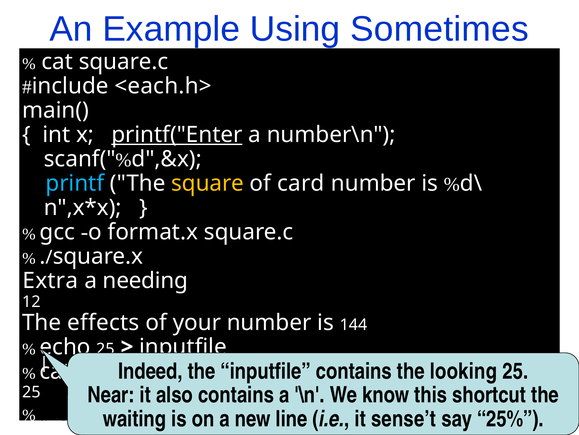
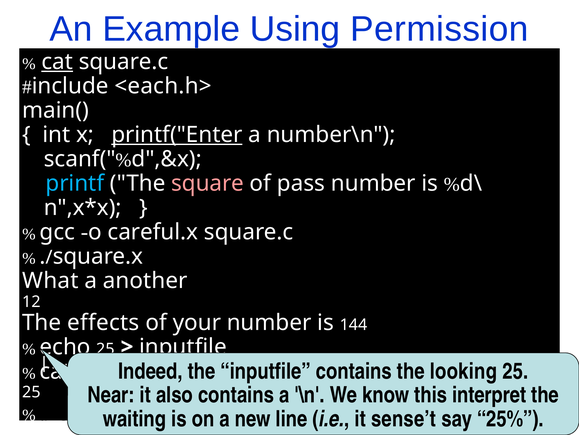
Sometimes: Sometimes -> Permission (439, 29)
cat underline: none -> present (57, 61)
square colour: yellow -> pink (208, 183)
card: card -> pass (301, 183)
format.x: format.x -> careful.x (153, 232)
Extra: Extra -> What (50, 280)
needing: needing -> another (145, 280)
shortcut: shortcut -> interpret (489, 394)
